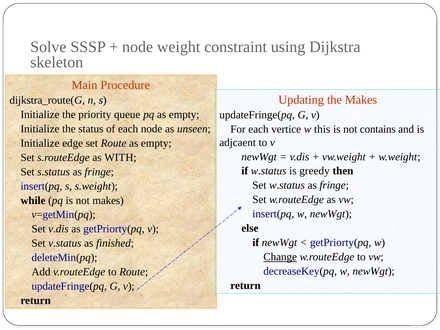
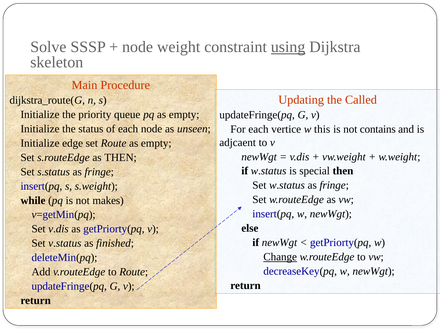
using underline: none -> present (288, 47)
the Makes: Makes -> Called (361, 100)
as WITH: WITH -> THEN (120, 157)
greedy: greedy -> special (315, 171)
